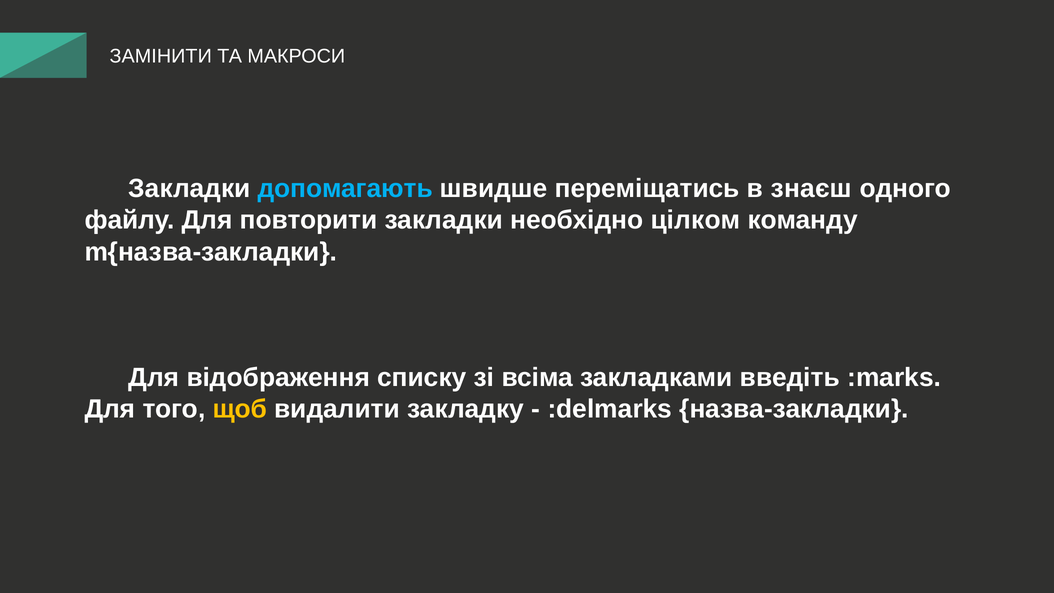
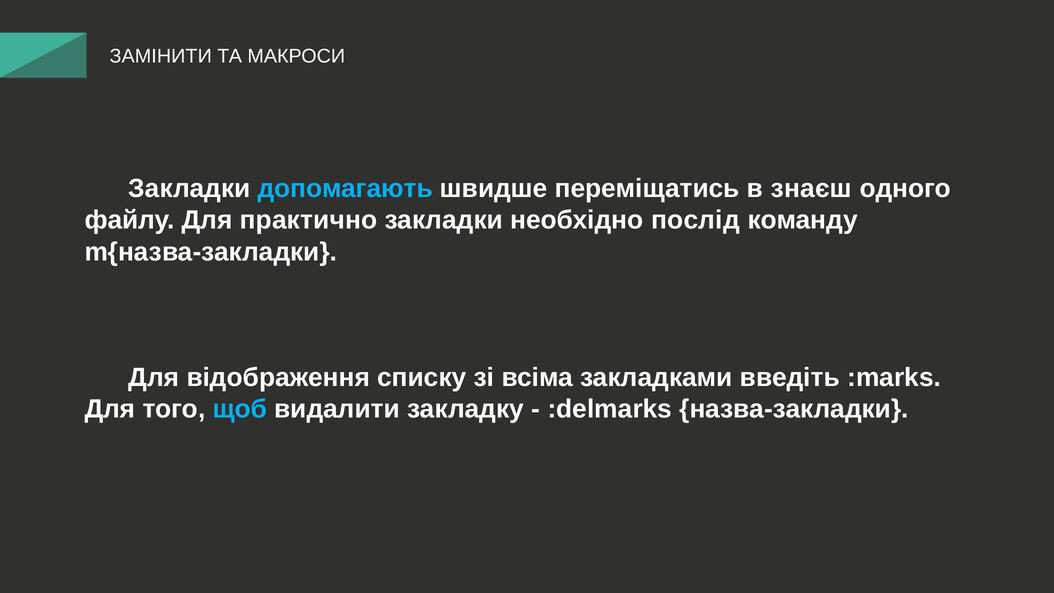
повторити: повторити -> практично (309, 220)
цілком: цілком -> послід (695, 220)
щоб colour: yellow -> light blue (240, 409)
